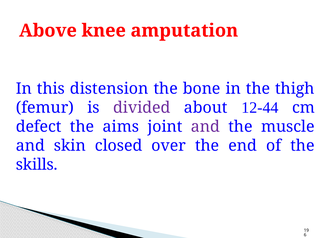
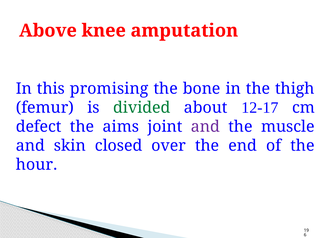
distension: distension -> promising (109, 89)
divided colour: purple -> green (142, 108)
12-44: 12-44 -> 12-17 (260, 108)
skills: skills -> hour (37, 165)
